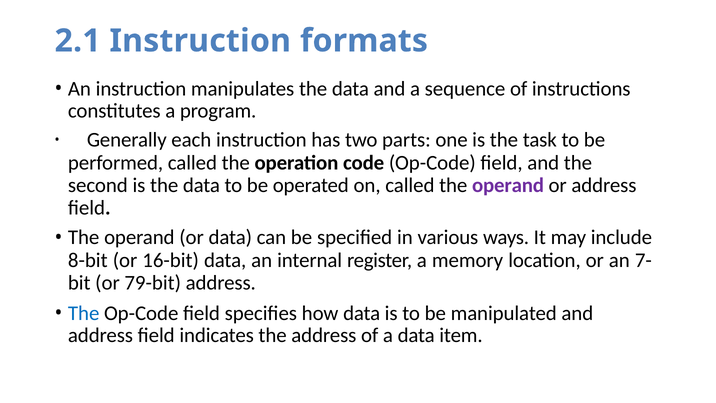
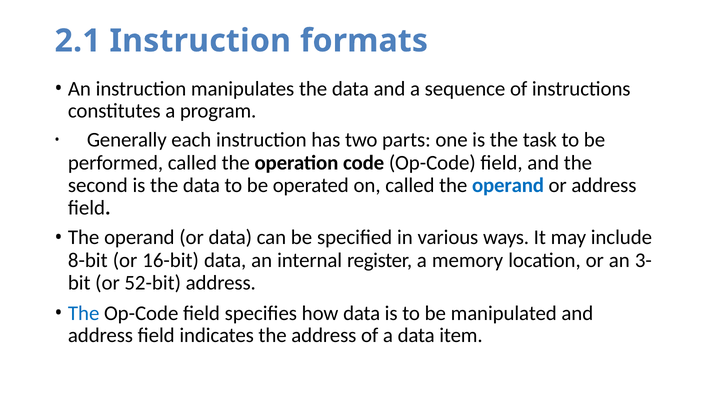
operand colour: purple -> blue (508, 185)
7-: 7- -> 3- (643, 260)
79-bit: 79-bit -> 52-bit (153, 283)
